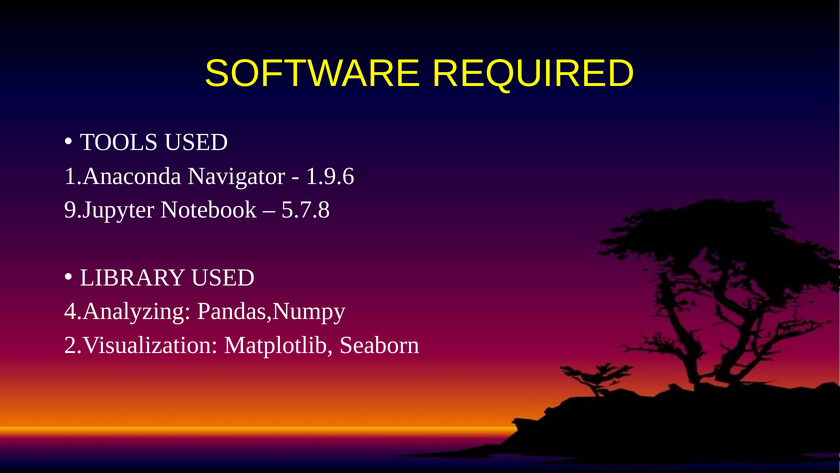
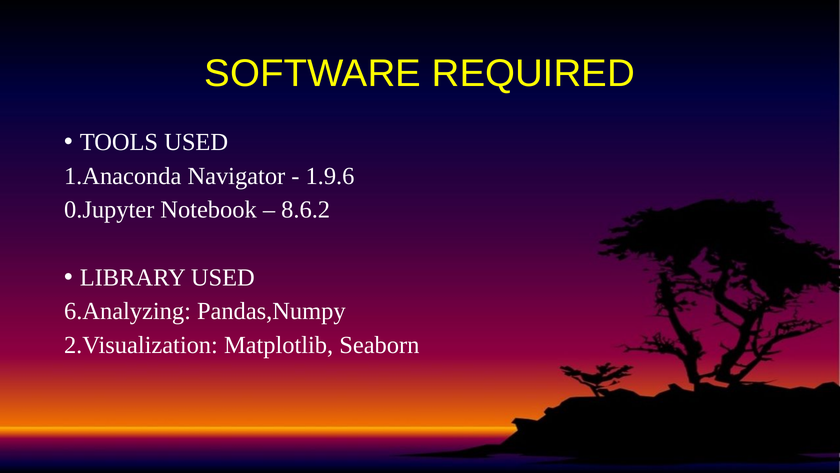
9.Jupyter: 9.Jupyter -> 0.Jupyter (109, 210)
5.7.8: 5.7.8 -> 8.6.2 (306, 210)
4.Analyzing: 4.Analyzing -> 6.Analyzing (127, 311)
